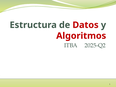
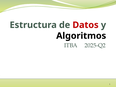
Algoritmos colour: red -> black (81, 36)
